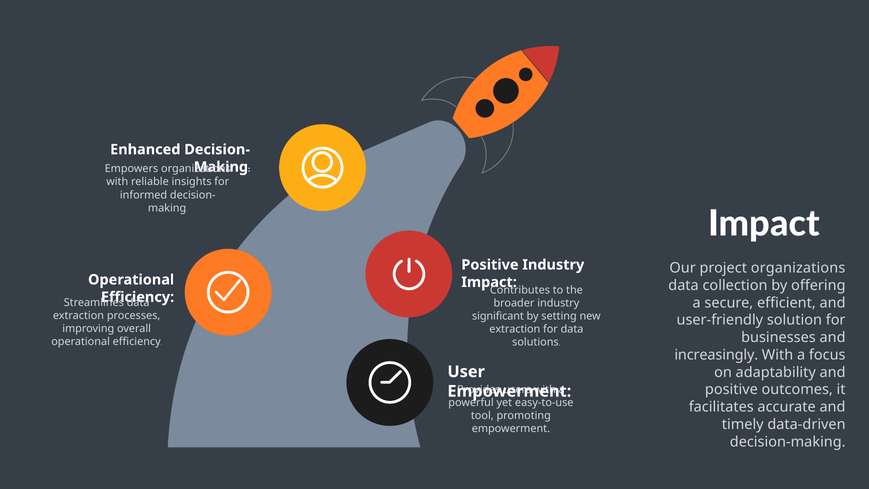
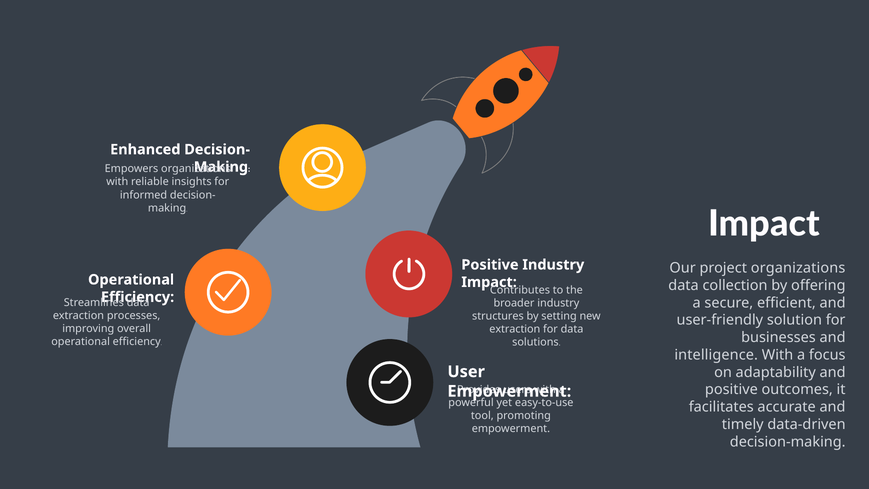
significant: significant -> structures (498, 316)
increasingly: increasingly -> intelligence (716, 355)
